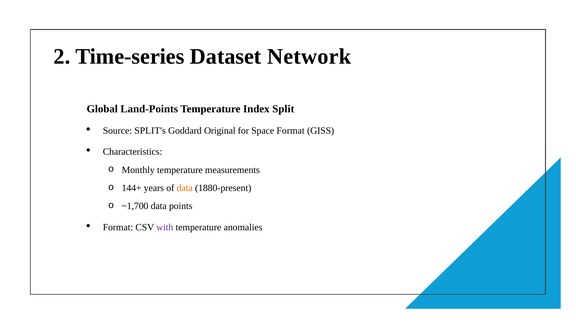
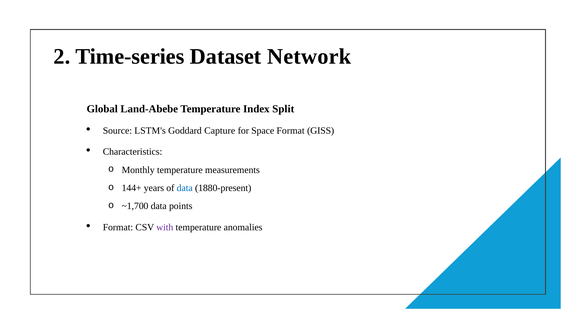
Land-Points: Land-Points -> Land-Abebe (149, 109)
SPLIT's: SPLIT's -> LSTM's (150, 131)
Original: Original -> Capture (220, 131)
data colour: orange -> blue (185, 188)
